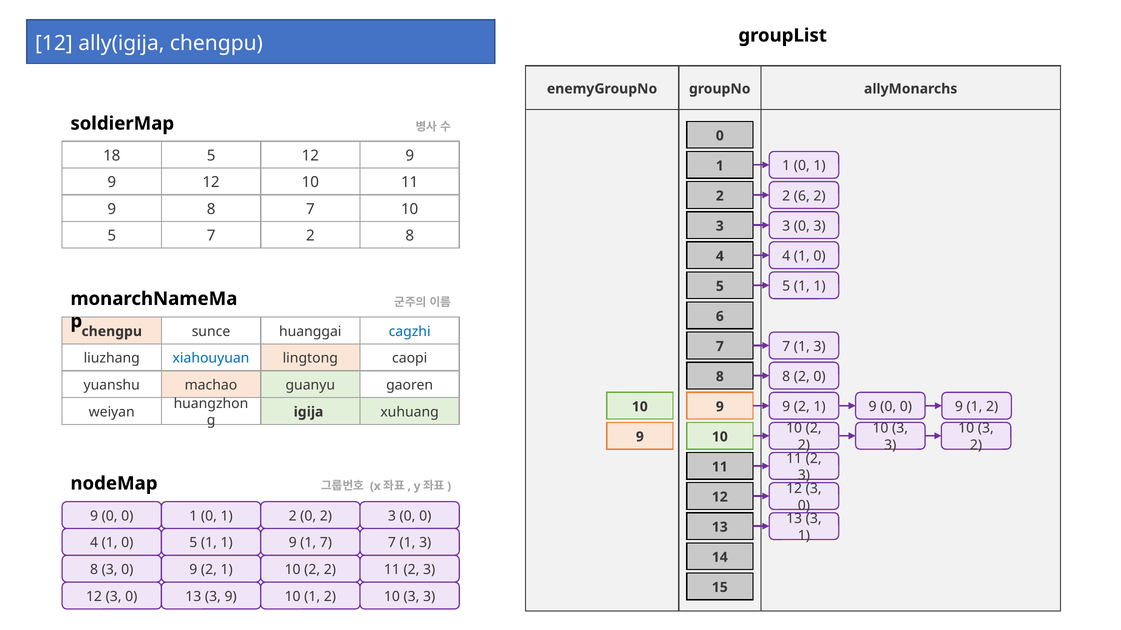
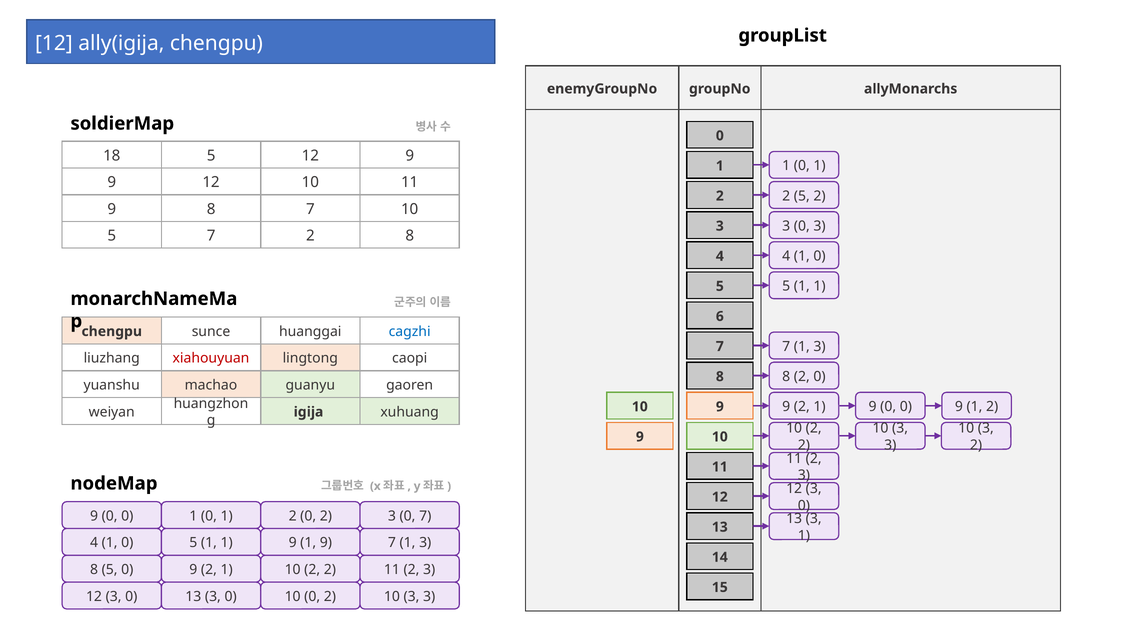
2 6: 6 -> 5 (802, 196)
xiahouyuan colour: blue -> red (211, 359)
3 0 0: 0 -> 7 (425, 516)
9 1 7: 7 -> 9 (326, 543)
8 3: 3 -> 5 (110, 570)
13 3 9: 9 -> 0 (231, 597)
10 1: 1 -> 0 (312, 597)
